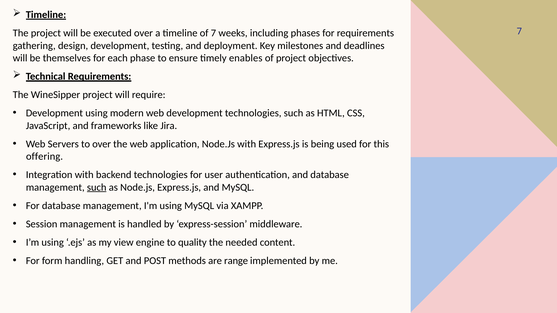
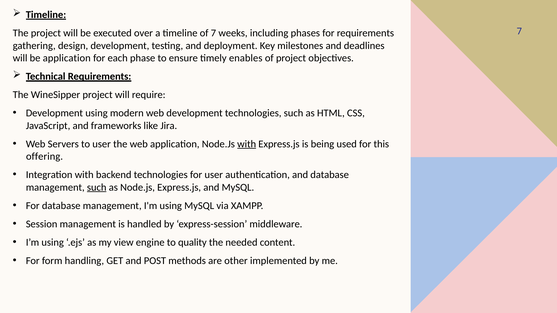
be themselves: themselves -> application (67, 58)
to over: over -> user (102, 144)
with underline: none -> present (247, 144)
range: range -> other (236, 261)
